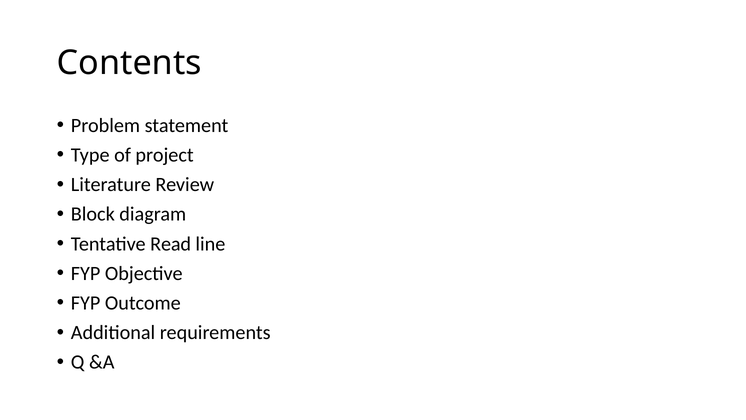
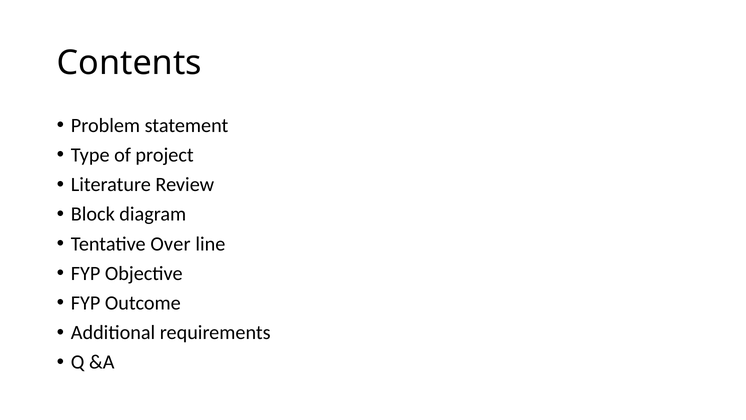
Read: Read -> Over (170, 244)
